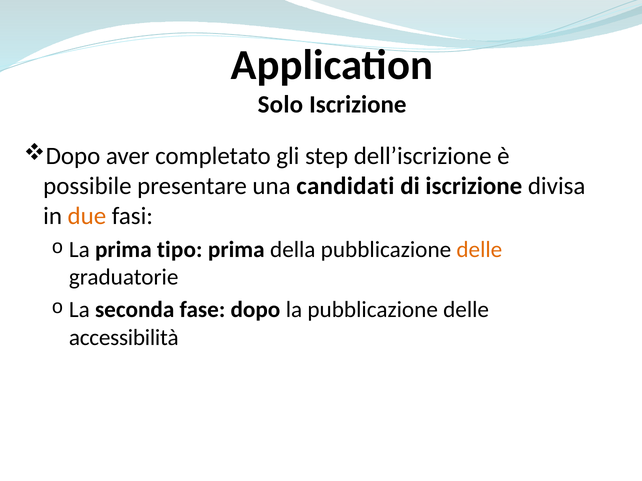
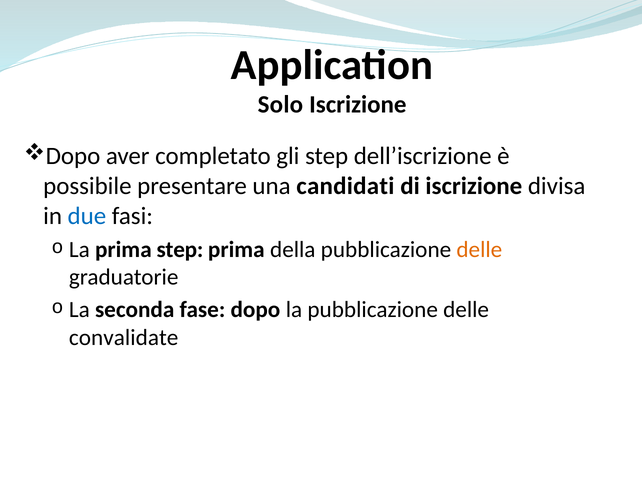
due colour: orange -> blue (87, 216)
prima tipo: tipo -> step (180, 250)
accessibilità: accessibilità -> convalidate (124, 338)
